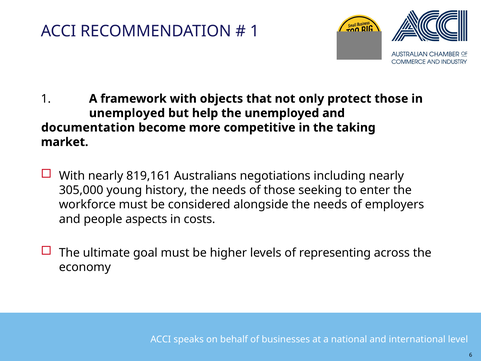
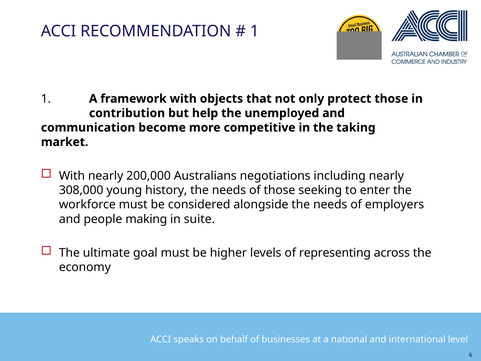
unemployed: unemployed -> contribution (127, 113)
documentation: documentation -> communication (88, 128)
819,161: 819,161 -> 200,000 (149, 176)
305,000: 305,000 -> 308,000 (81, 190)
aspects: aspects -> making (146, 219)
costs: costs -> suite (199, 219)
